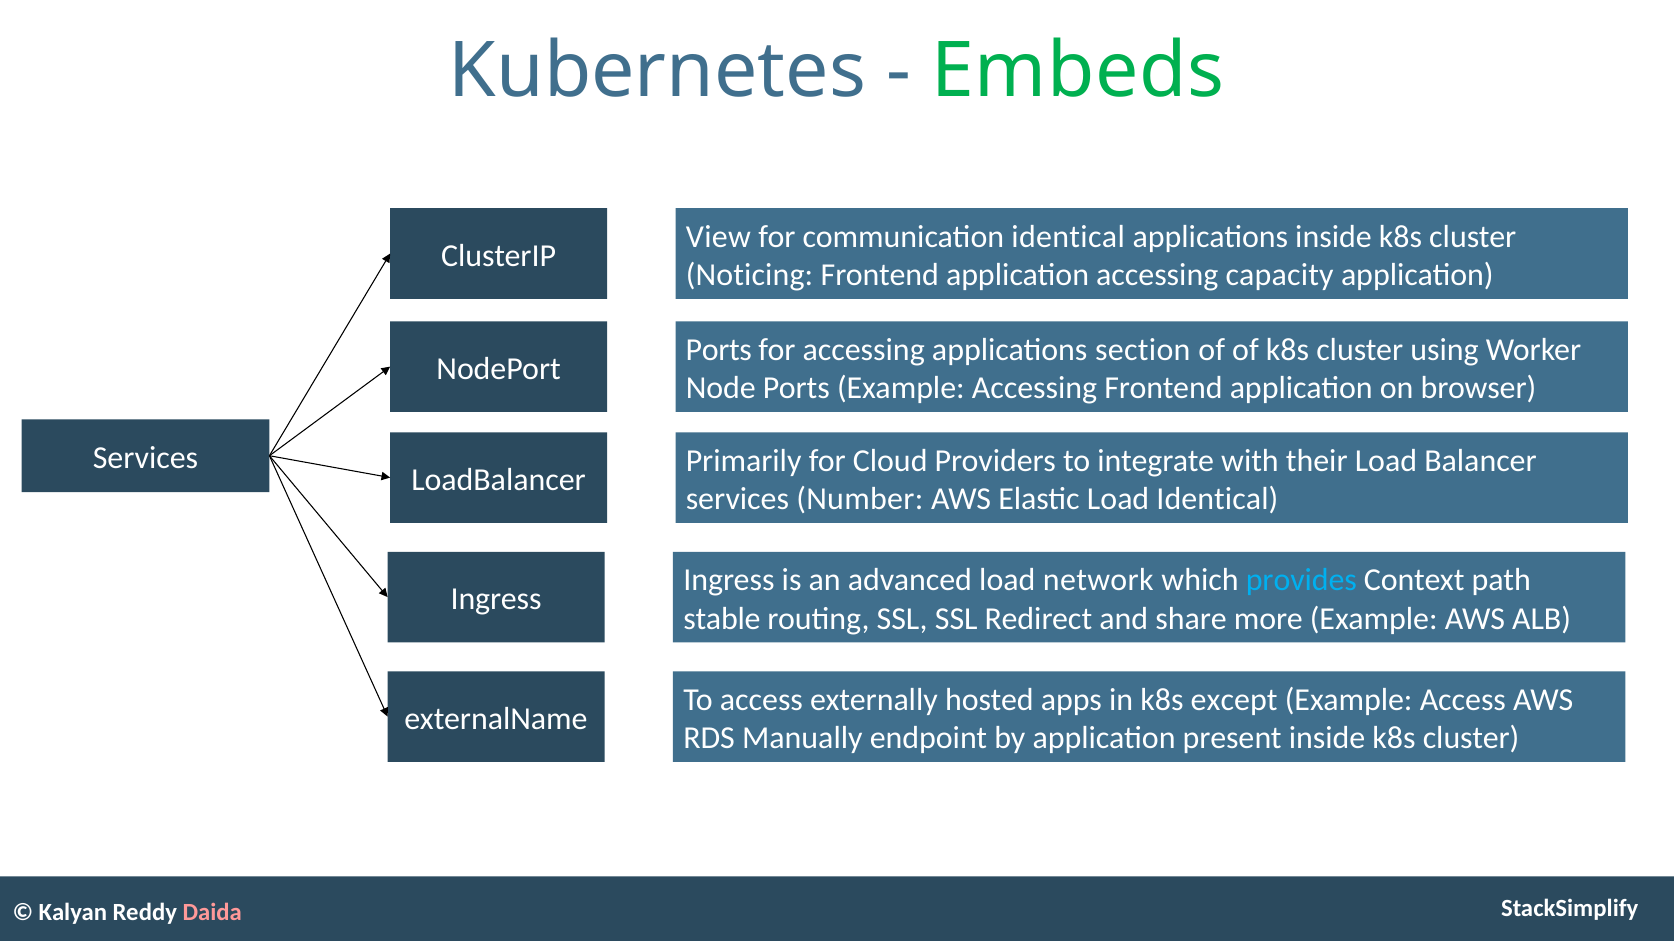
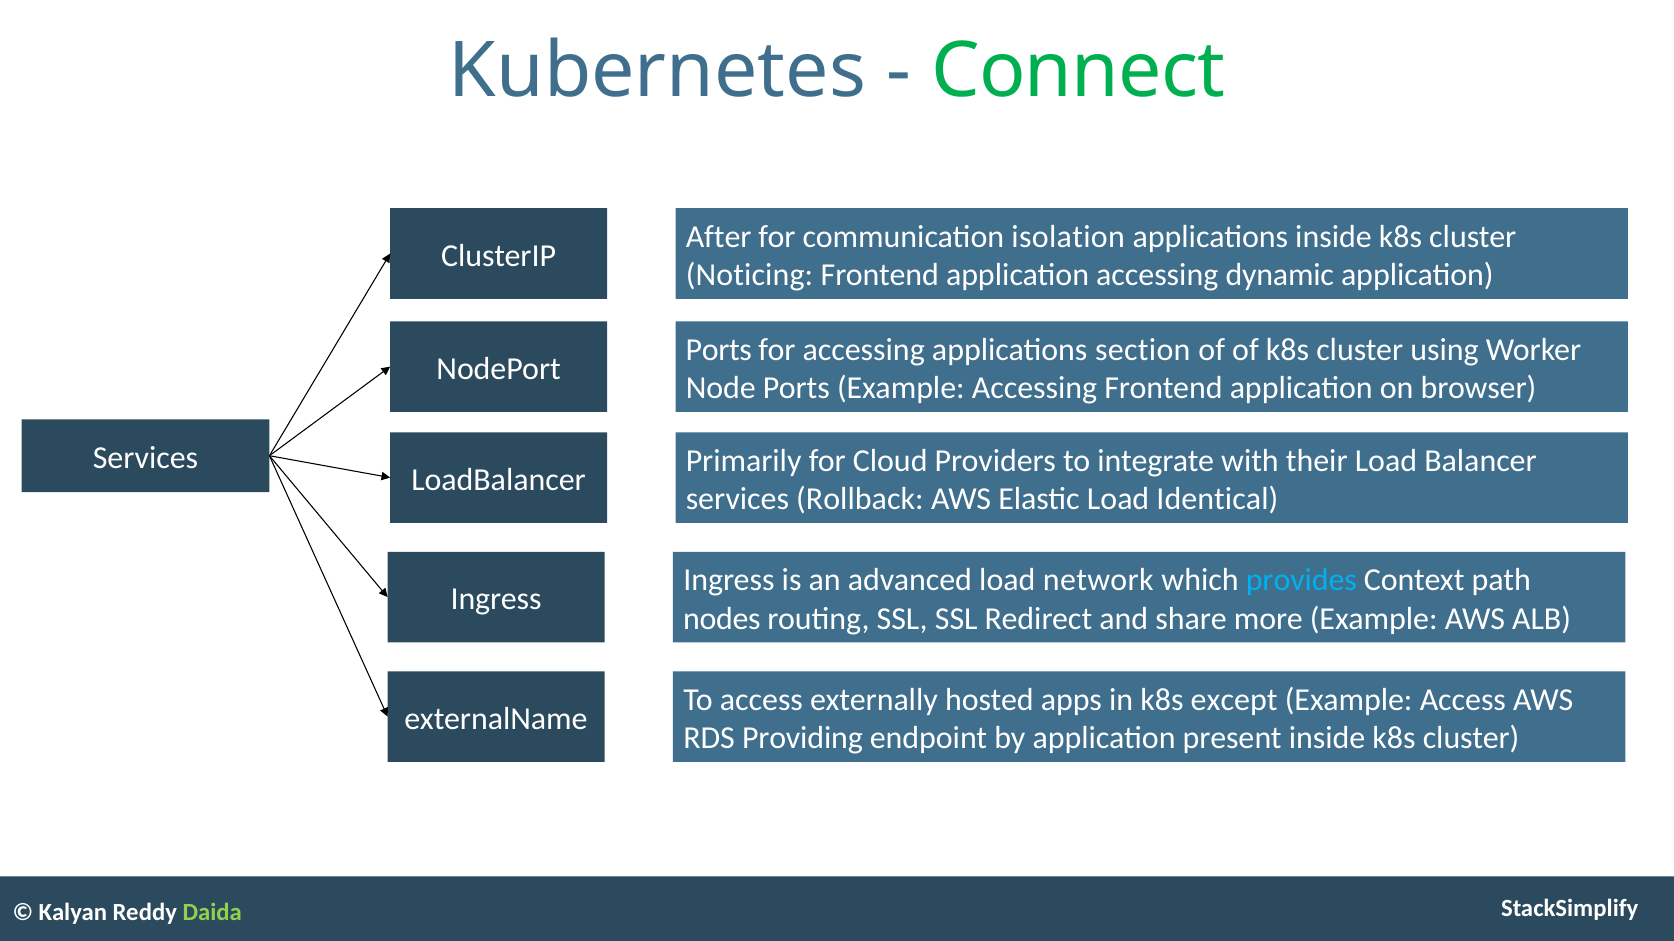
Embeds: Embeds -> Connect (1078, 72)
View: View -> After (719, 237)
communication identical: identical -> isolation (1068, 237)
capacity: capacity -> dynamic (1280, 275)
Number: Number -> Rollback (860, 499)
stable: stable -> nodes (722, 619)
Manually: Manually -> Providing (802, 738)
Daida colour: pink -> light green (212, 913)
